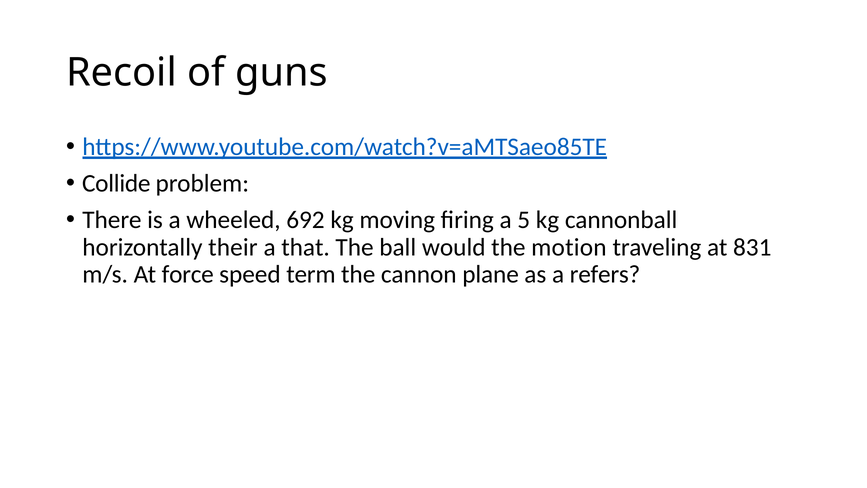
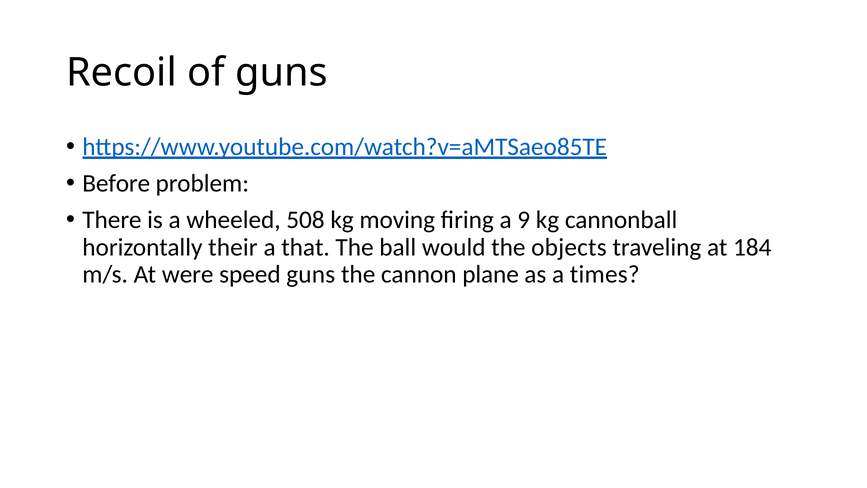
Collide: Collide -> Before (116, 183)
692: 692 -> 508 (305, 220)
5: 5 -> 9 (524, 220)
motion: motion -> objects (569, 247)
831: 831 -> 184 (752, 247)
force: force -> were (188, 274)
speed term: term -> guns (311, 274)
refers: refers -> times (605, 274)
